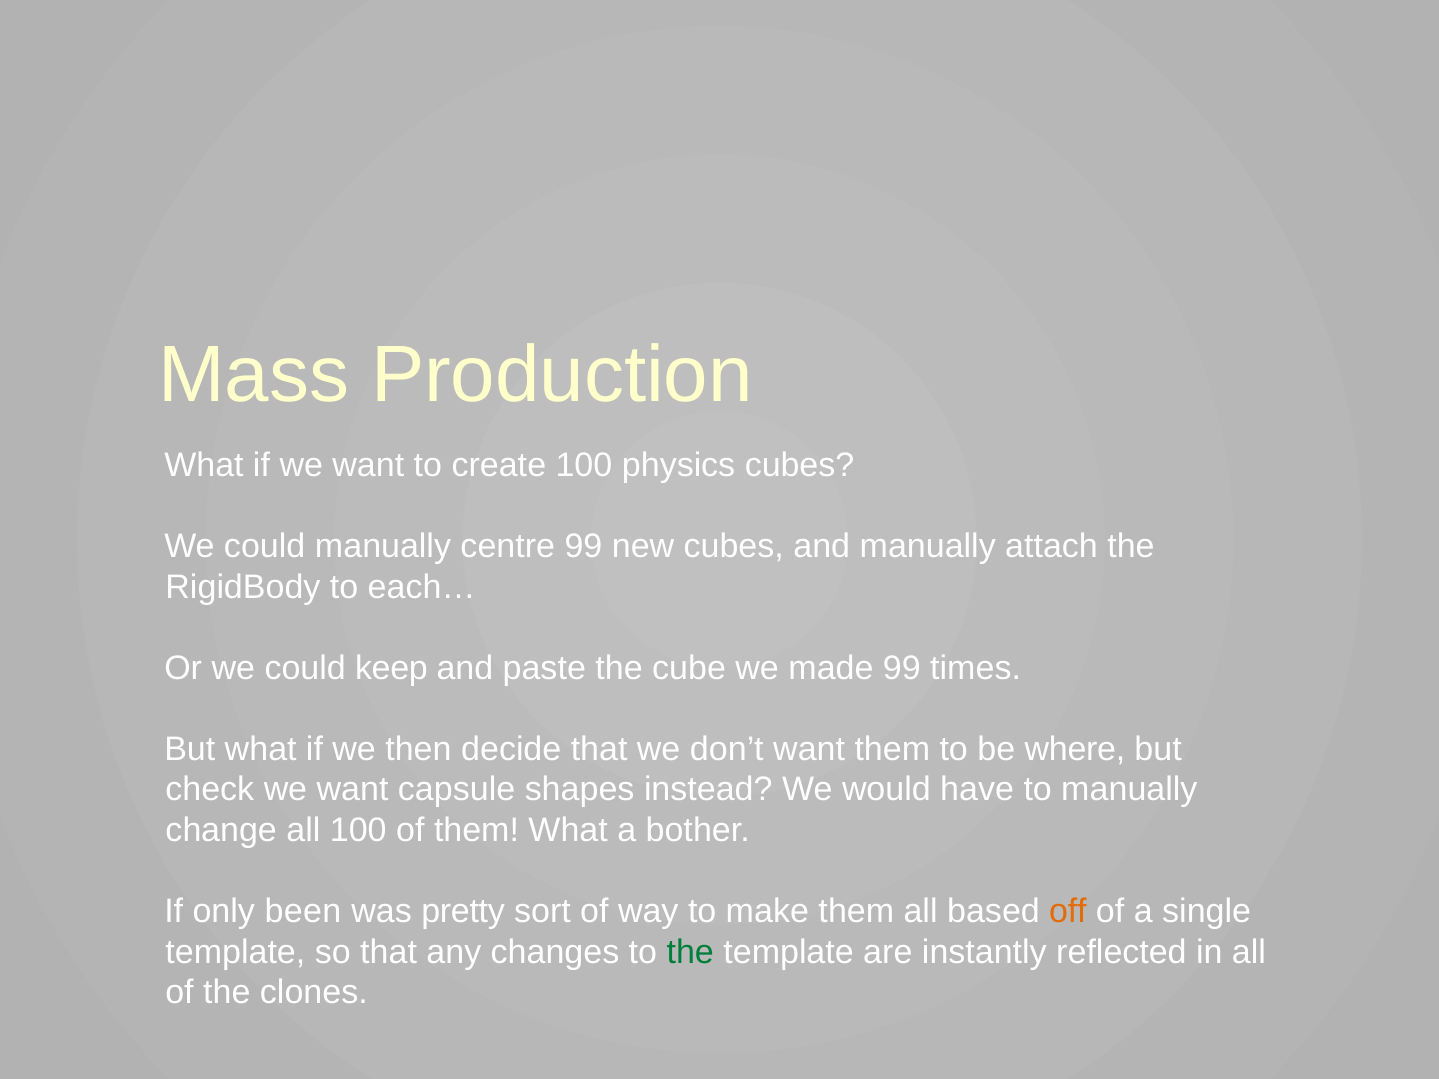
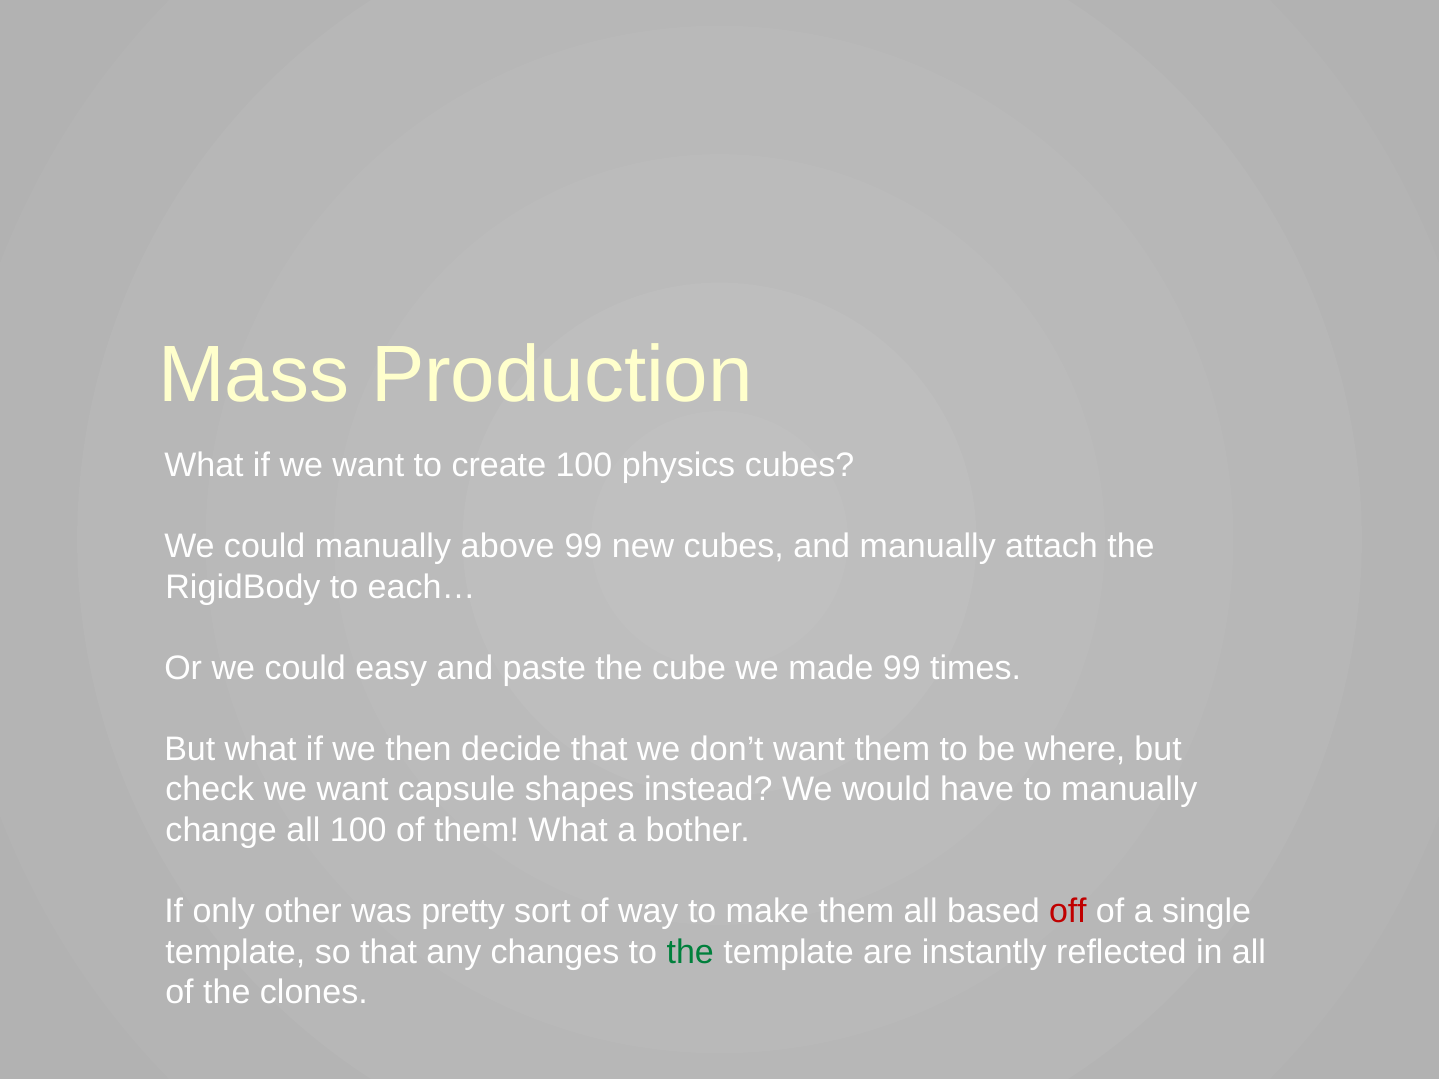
centre: centre -> above (508, 547)
keep: keep -> easy (391, 668)
been: been -> other (303, 911)
off colour: orange -> red (1068, 911)
